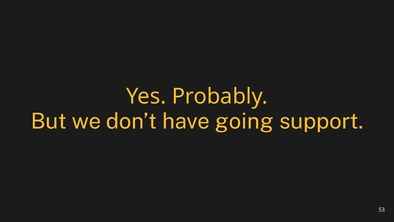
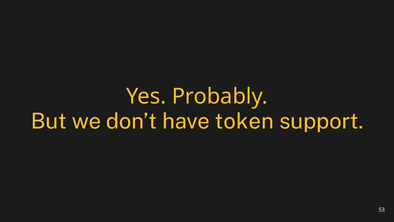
going: going -> token (244, 121)
